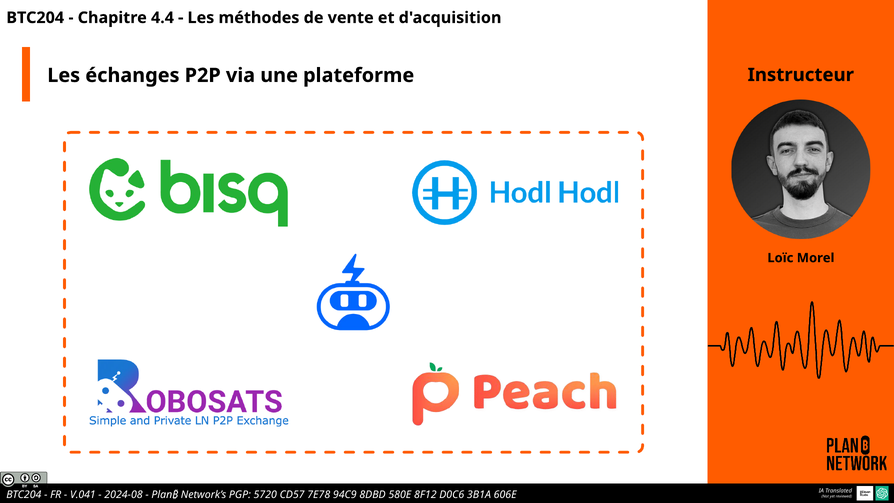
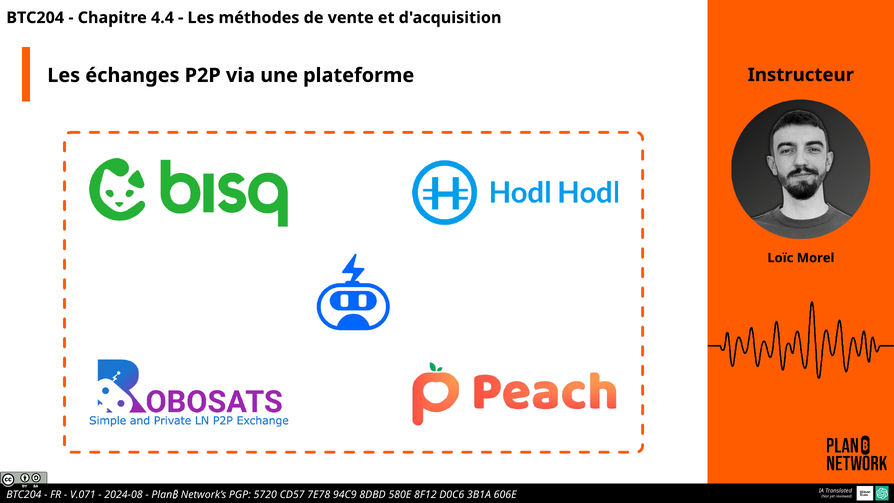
V.041: V.041 -> V.071 (83, 494)
